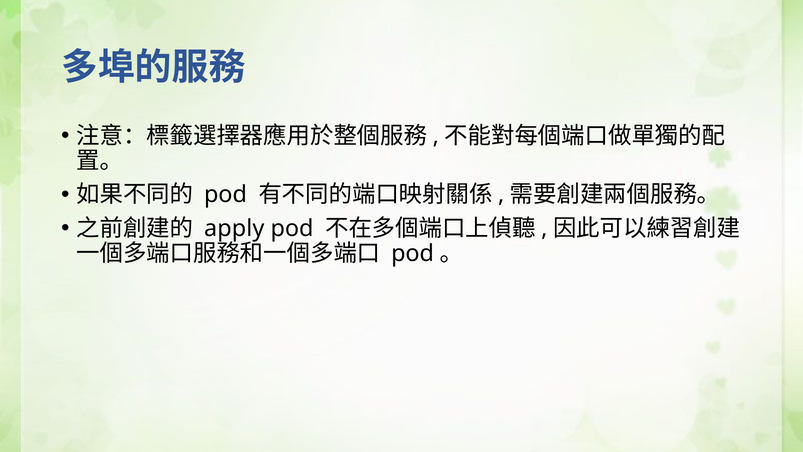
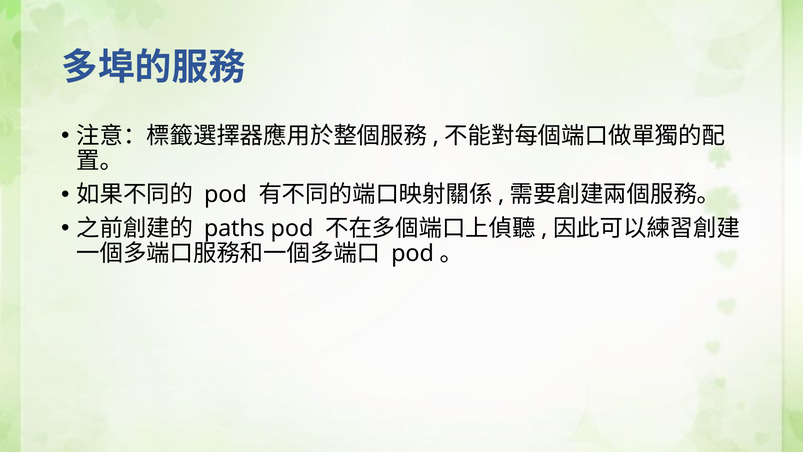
apply: apply -> paths (234, 228)
